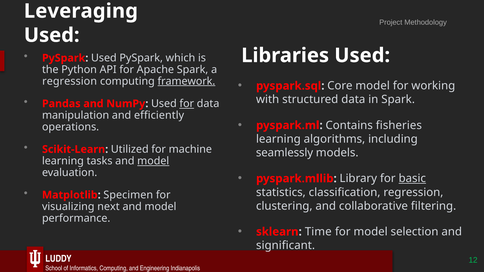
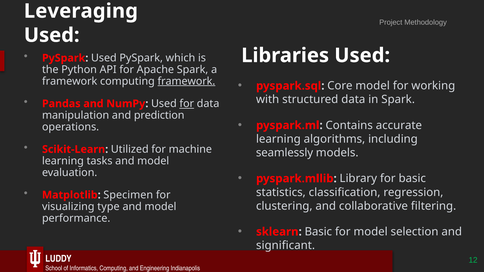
regression: regression -> framework (70, 81)
efficiently: efficiently -> prediction (159, 115)
fisheries: fisheries -> accurate (399, 125)
model underline: present -> none (153, 161)
basic underline: present -> none (412, 179)
next: next -> type (108, 207)
sklearn Time: Time -> Basic (318, 232)
